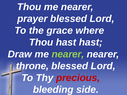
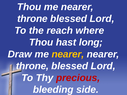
prayer: prayer -> throne (32, 19)
grace: grace -> reach (60, 31)
hast hast: hast -> long (91, 42)
nearer colour: light green -> yellow (68, 54)
